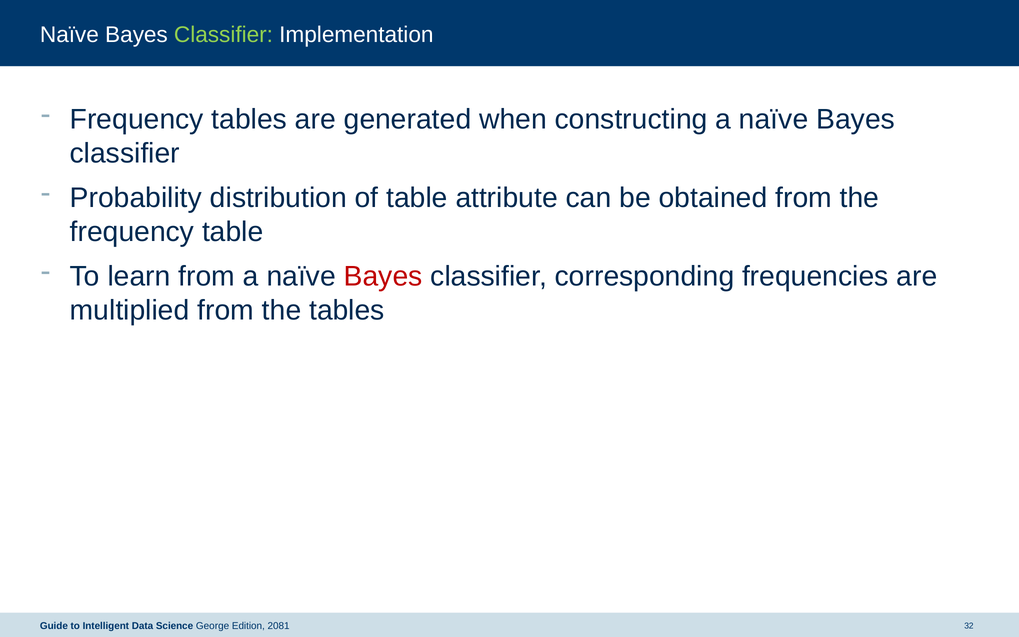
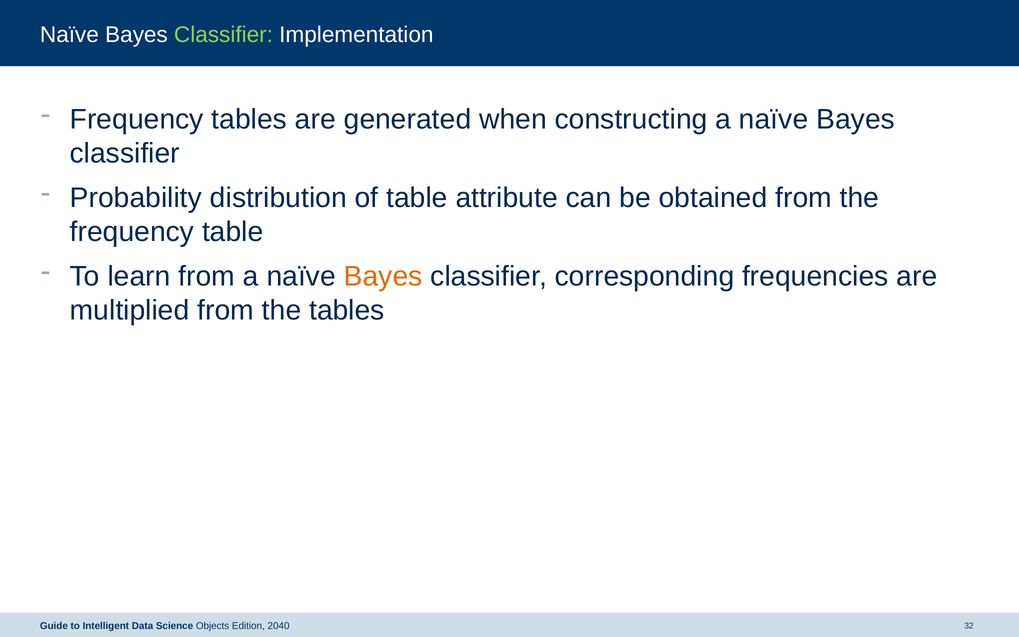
Bayes colour: red -> orange (383, 276)
George: George -> Objects (213, 626)
2081: 2081 -> 2040 (279, 626)
